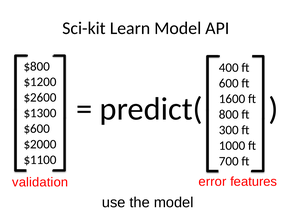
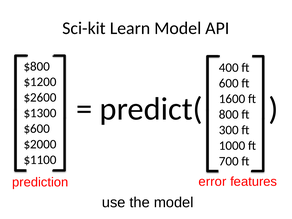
validation: validation -> prediction (40, 182)
